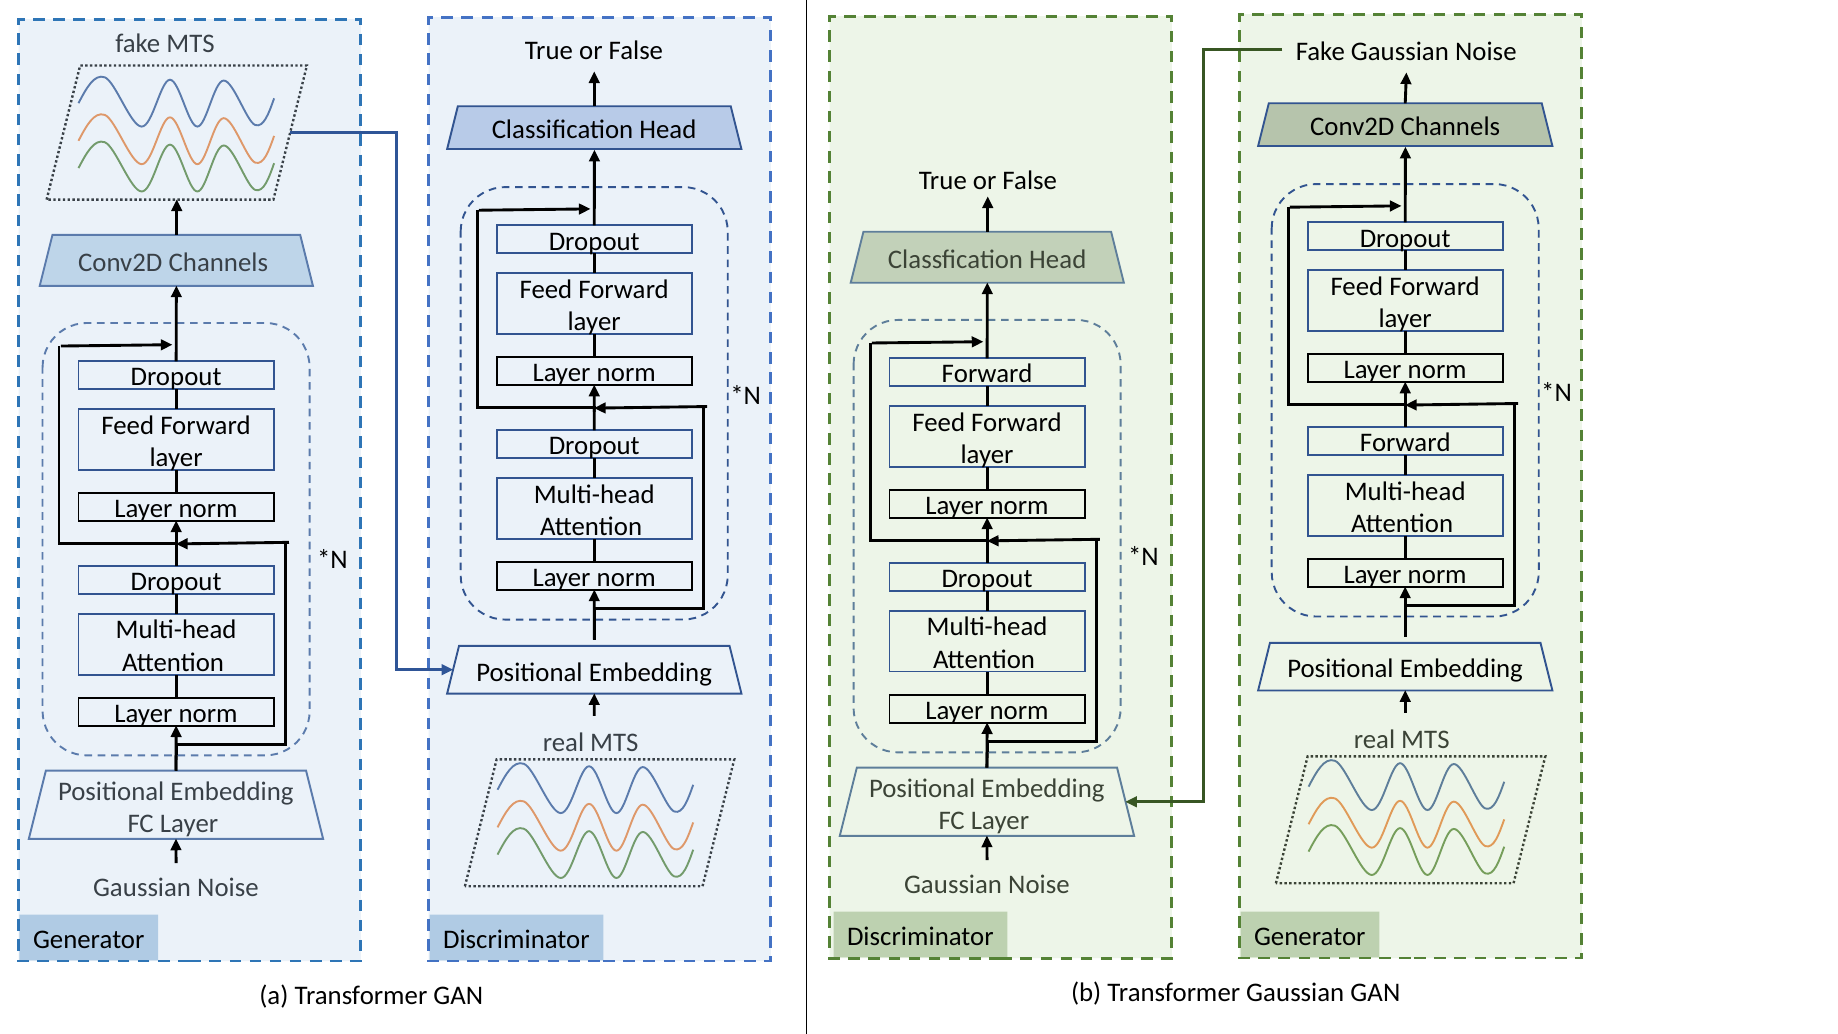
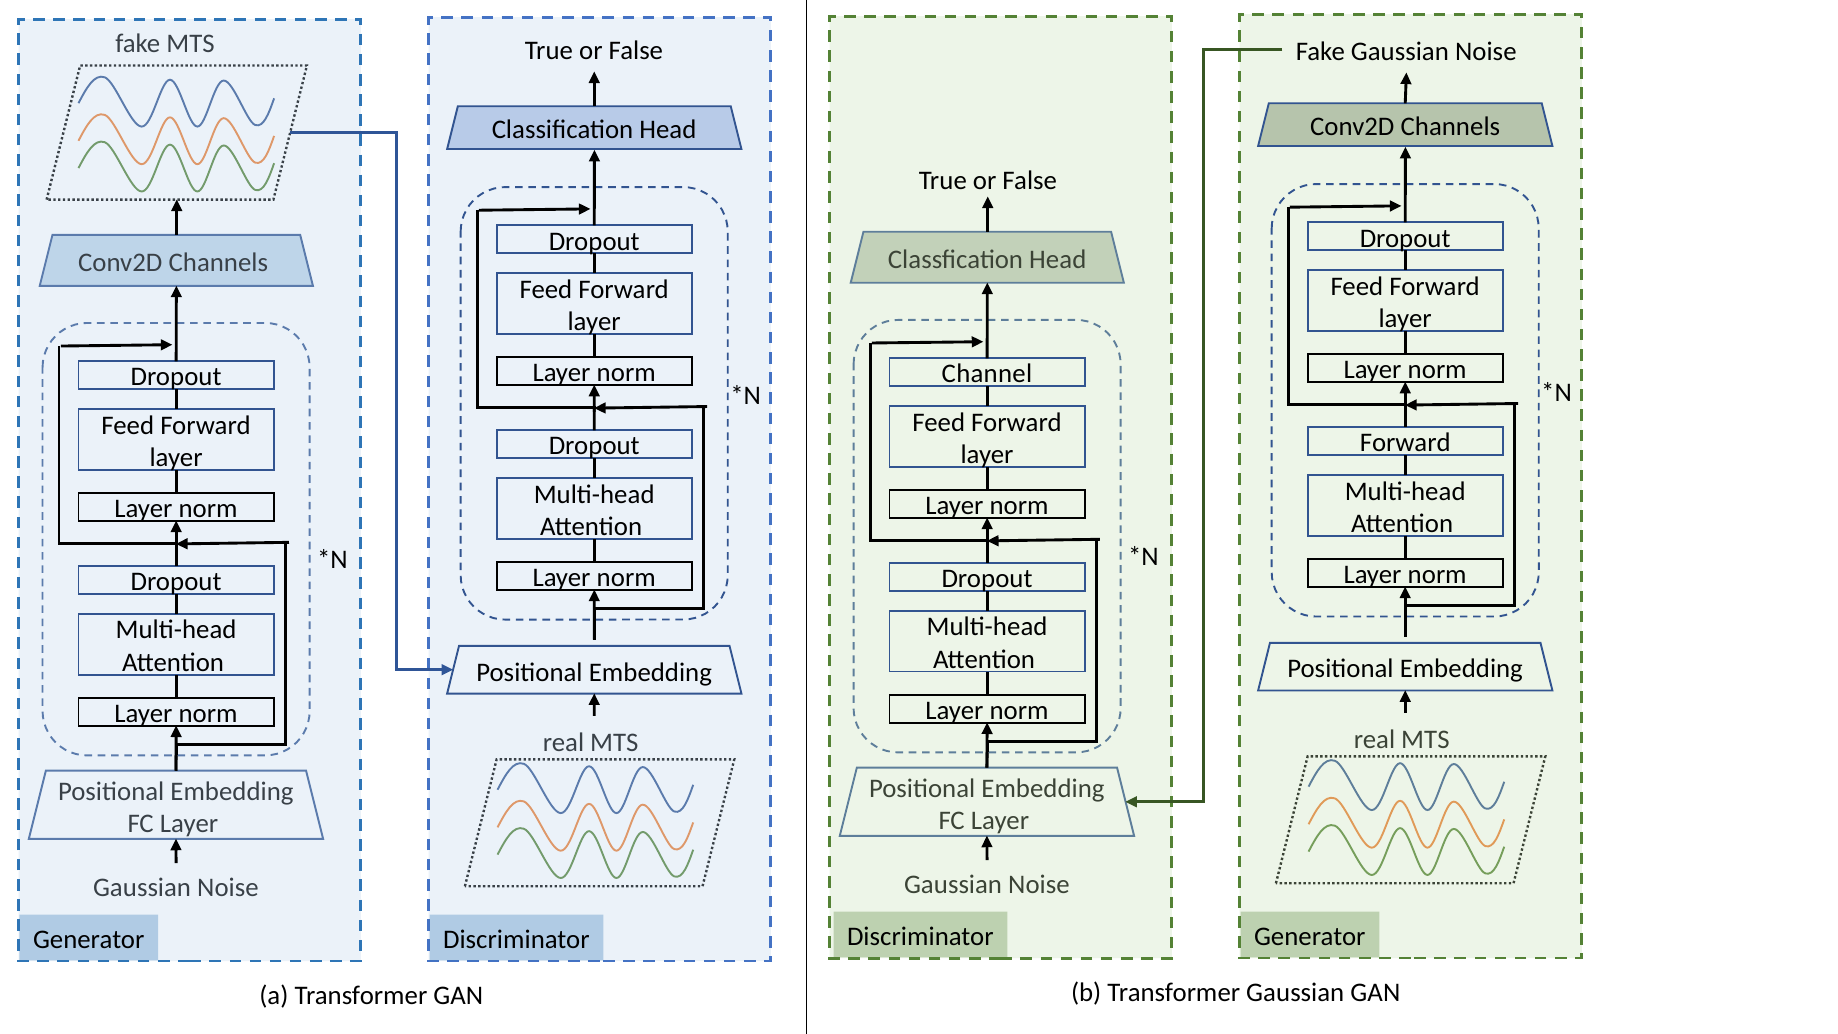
Forward: Forward -> Channel (987, 374)
